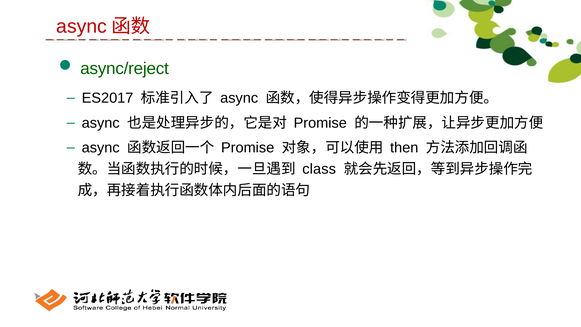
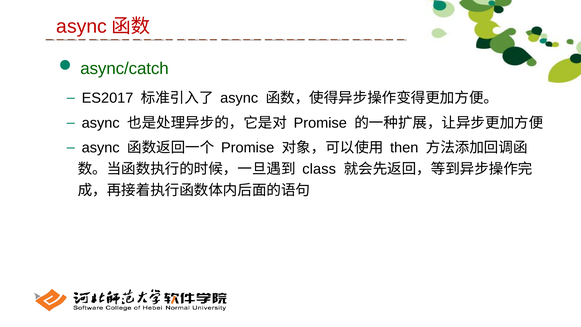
async/reject: async/reject -> async/catch (125, 68)
